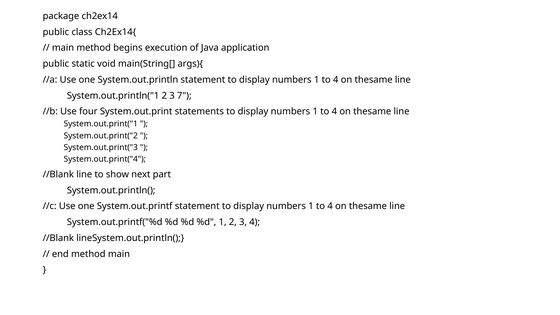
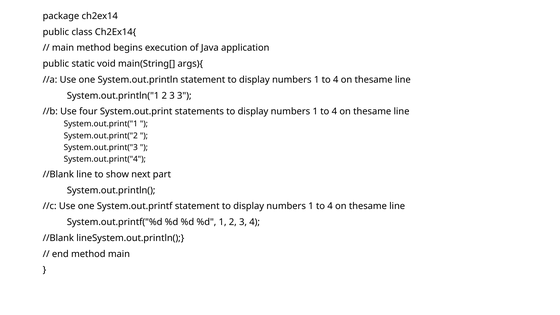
3 7: 7 -> 3 (184, 96)
